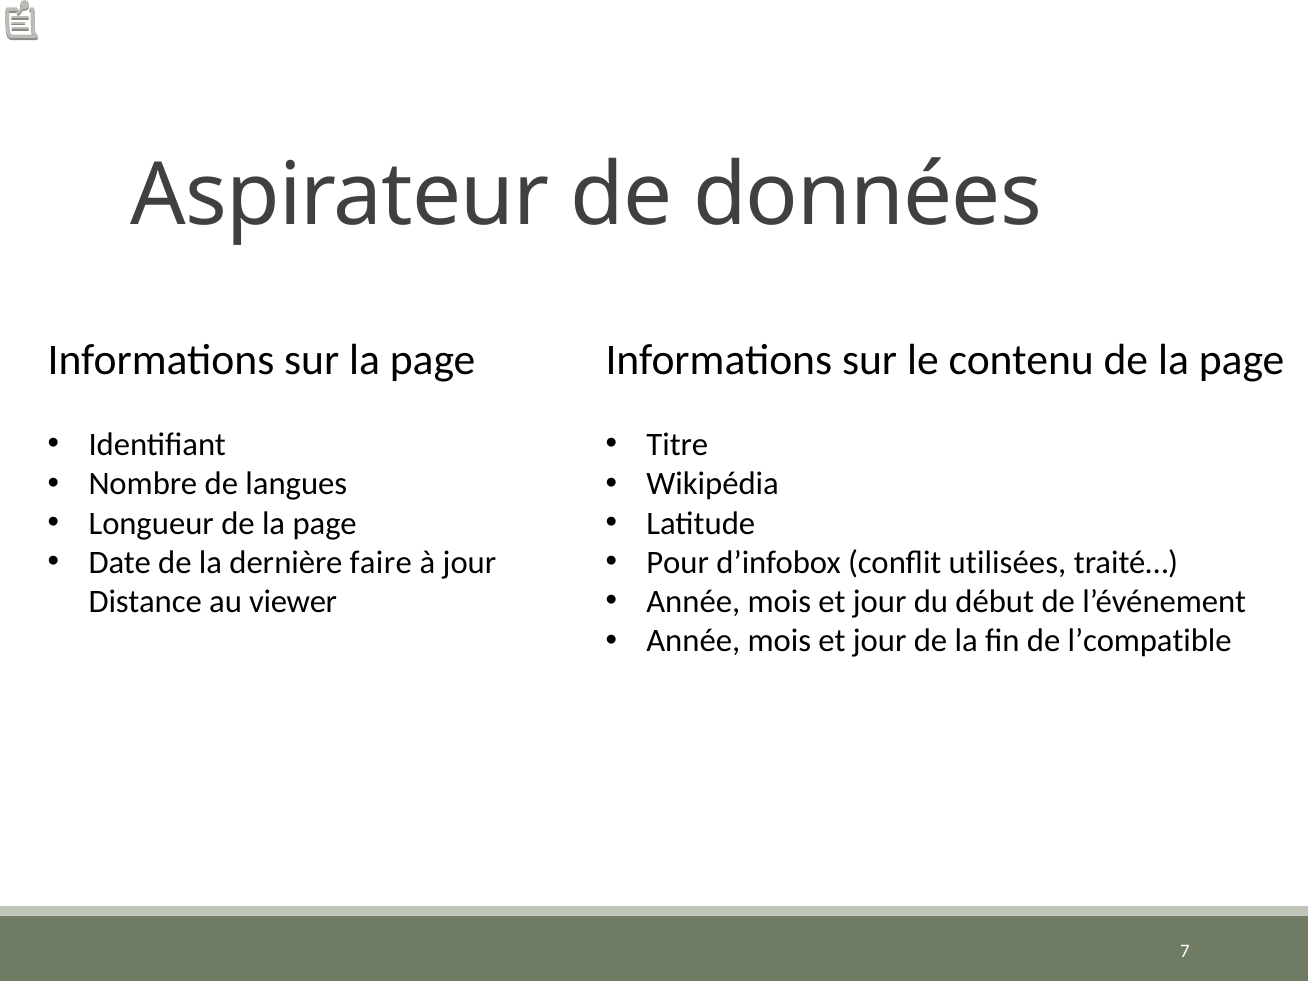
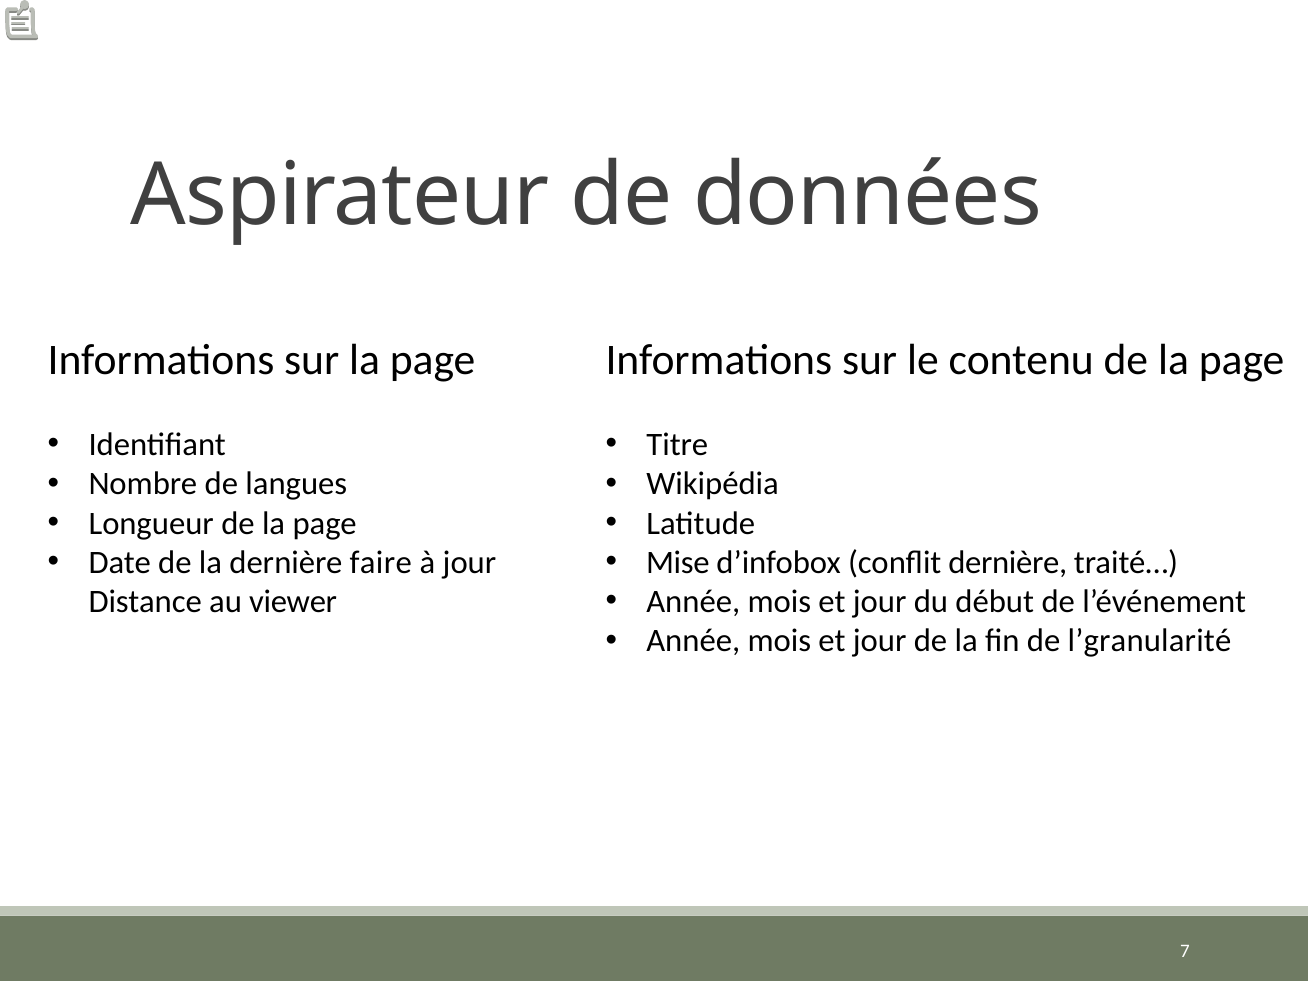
Pour: Pour -> Mise (678, 563)
conflit utilisées: utilisées -> dernière (1008, 563)
l’compatible: l’compatible -> l’granularité (1149, 641)
